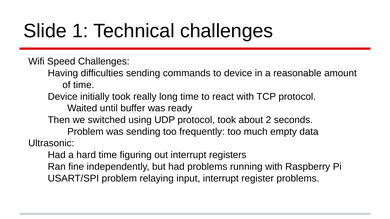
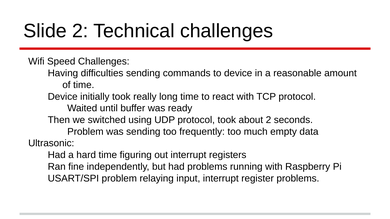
Slide 1: 1 -> 2 (80, 31)
